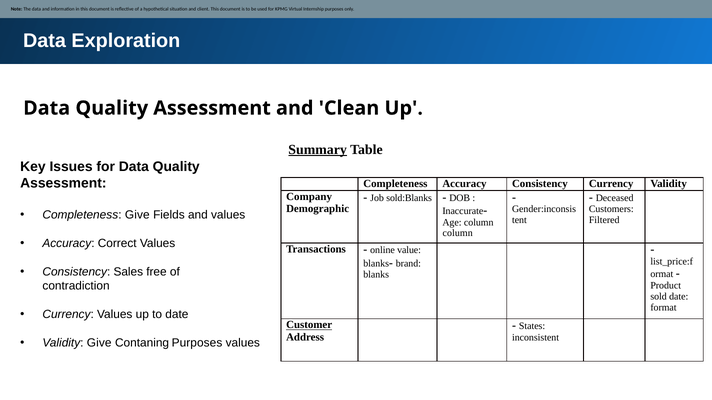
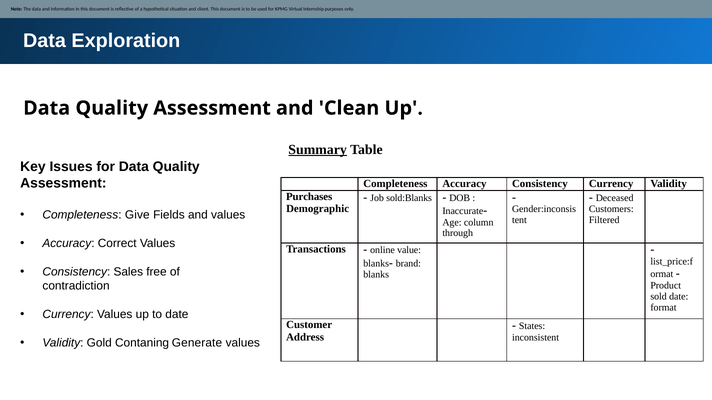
Company: Company -> Purchases (309, 197)
column: column -> through (458, 234)
Customer underline: present -> none (309, 325)
Validity Give: Give -> Gold (99, 343)
Contaning Purposes: Purposes -> Generate (197, 343)
